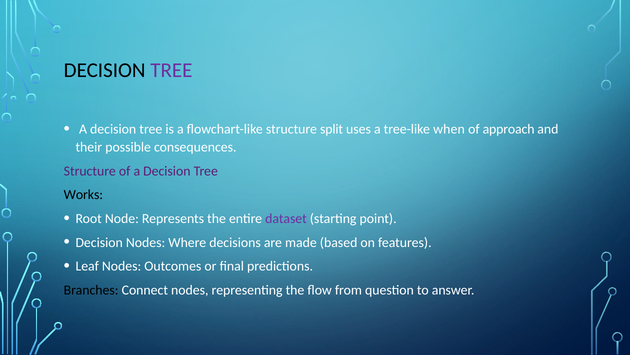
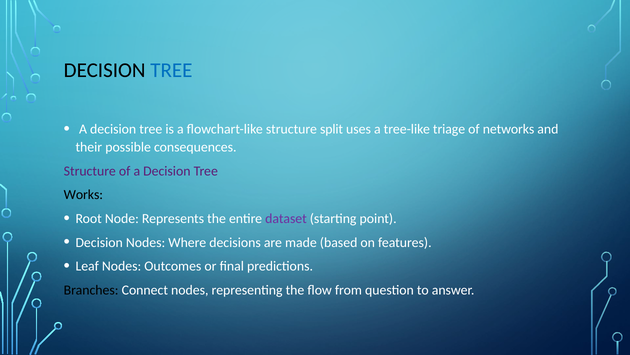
TREE colour: purple -> blue (171, 70)
when: when -> triage (449, 129)
approach: approach -> networks (509, 129)
